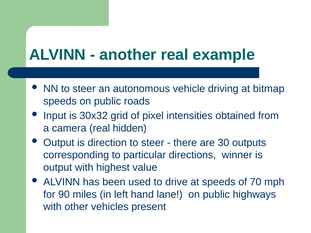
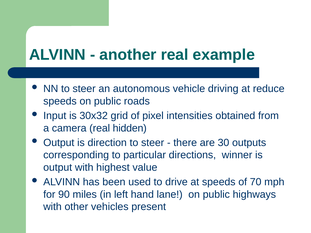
bitmap: bitmap -> reduce (269, 89)
